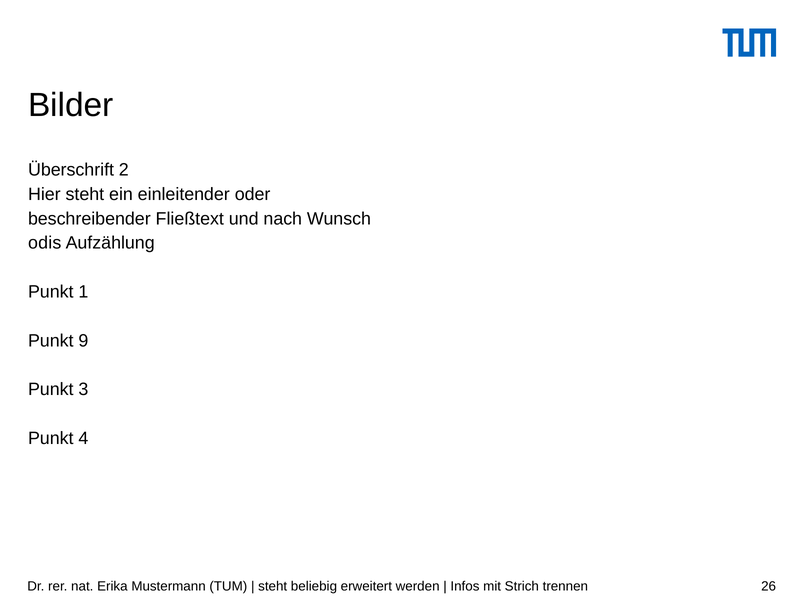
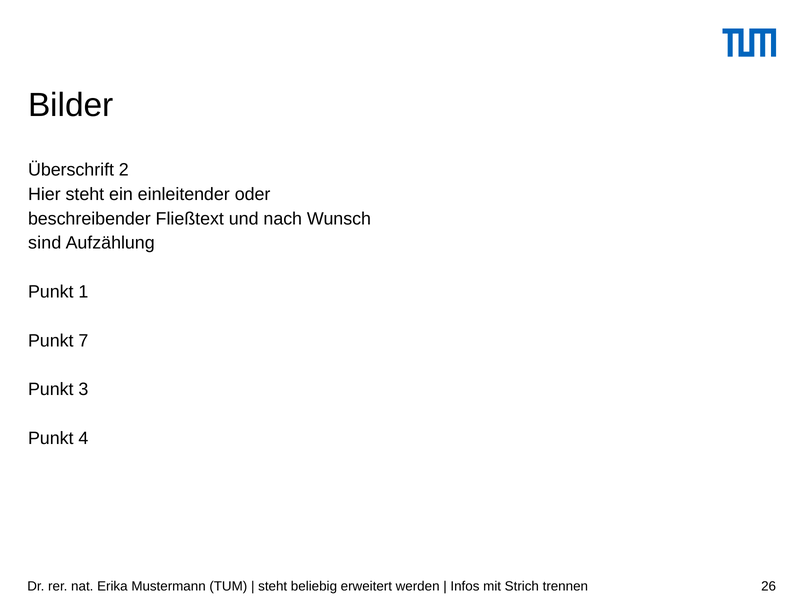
odis: odis -> sind (45, 243)
9: 9 -> 7 (83, 341)
